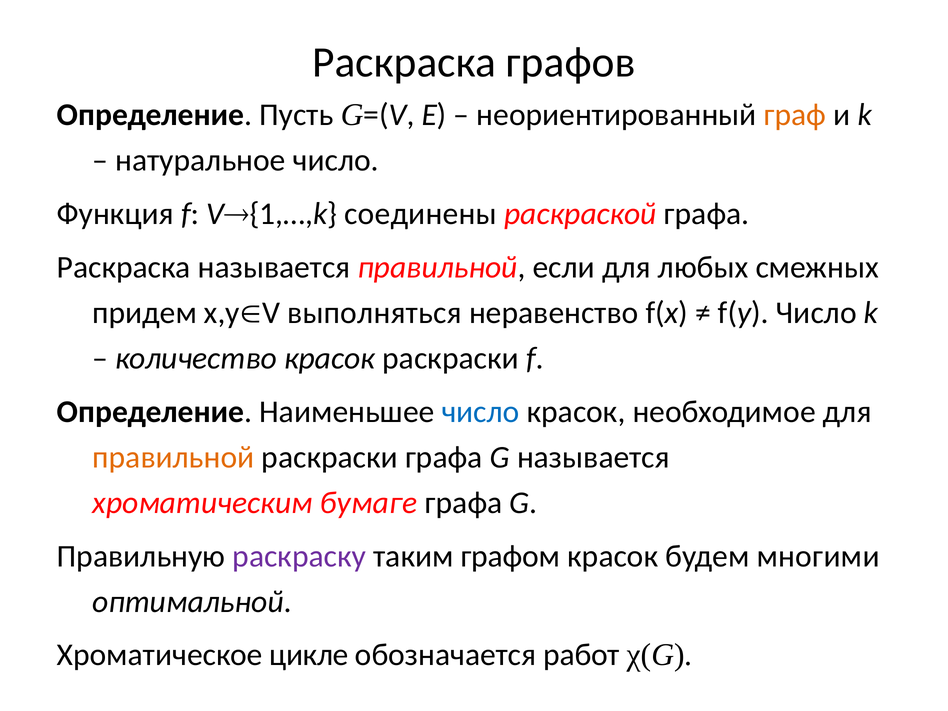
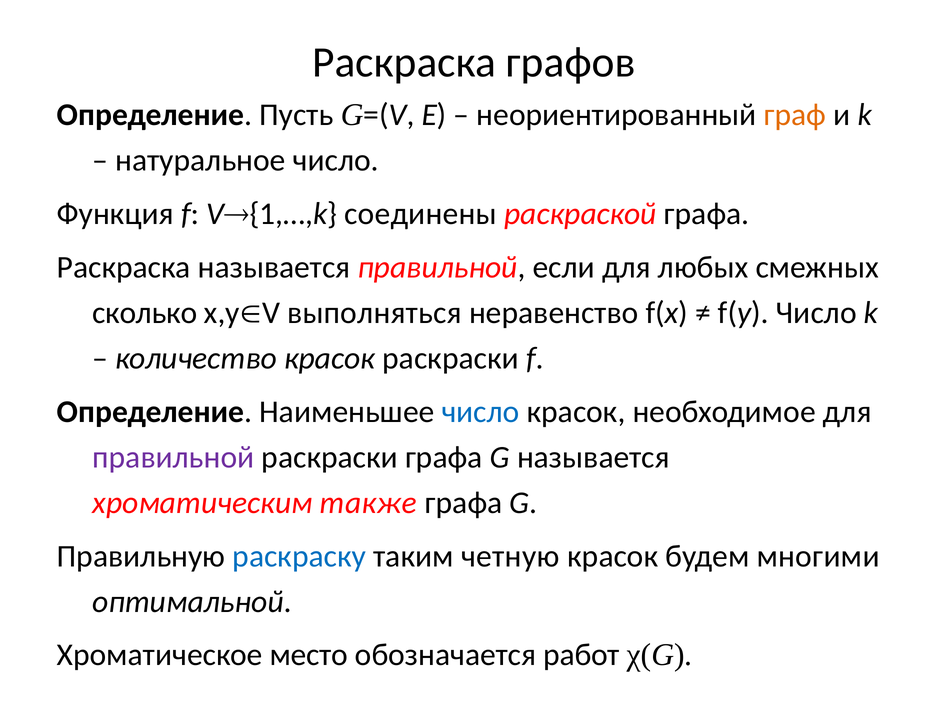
придем: придем -> сколько (145, 313)
правильной colour: orange -> purple (173, 457)
бумаге: бумаге -> также (369, 503)
раскраску colour: purple -> blue (299, 556)
графом: графом -> четную (510, 556)
цикле: цикле -> место (309, 655)
